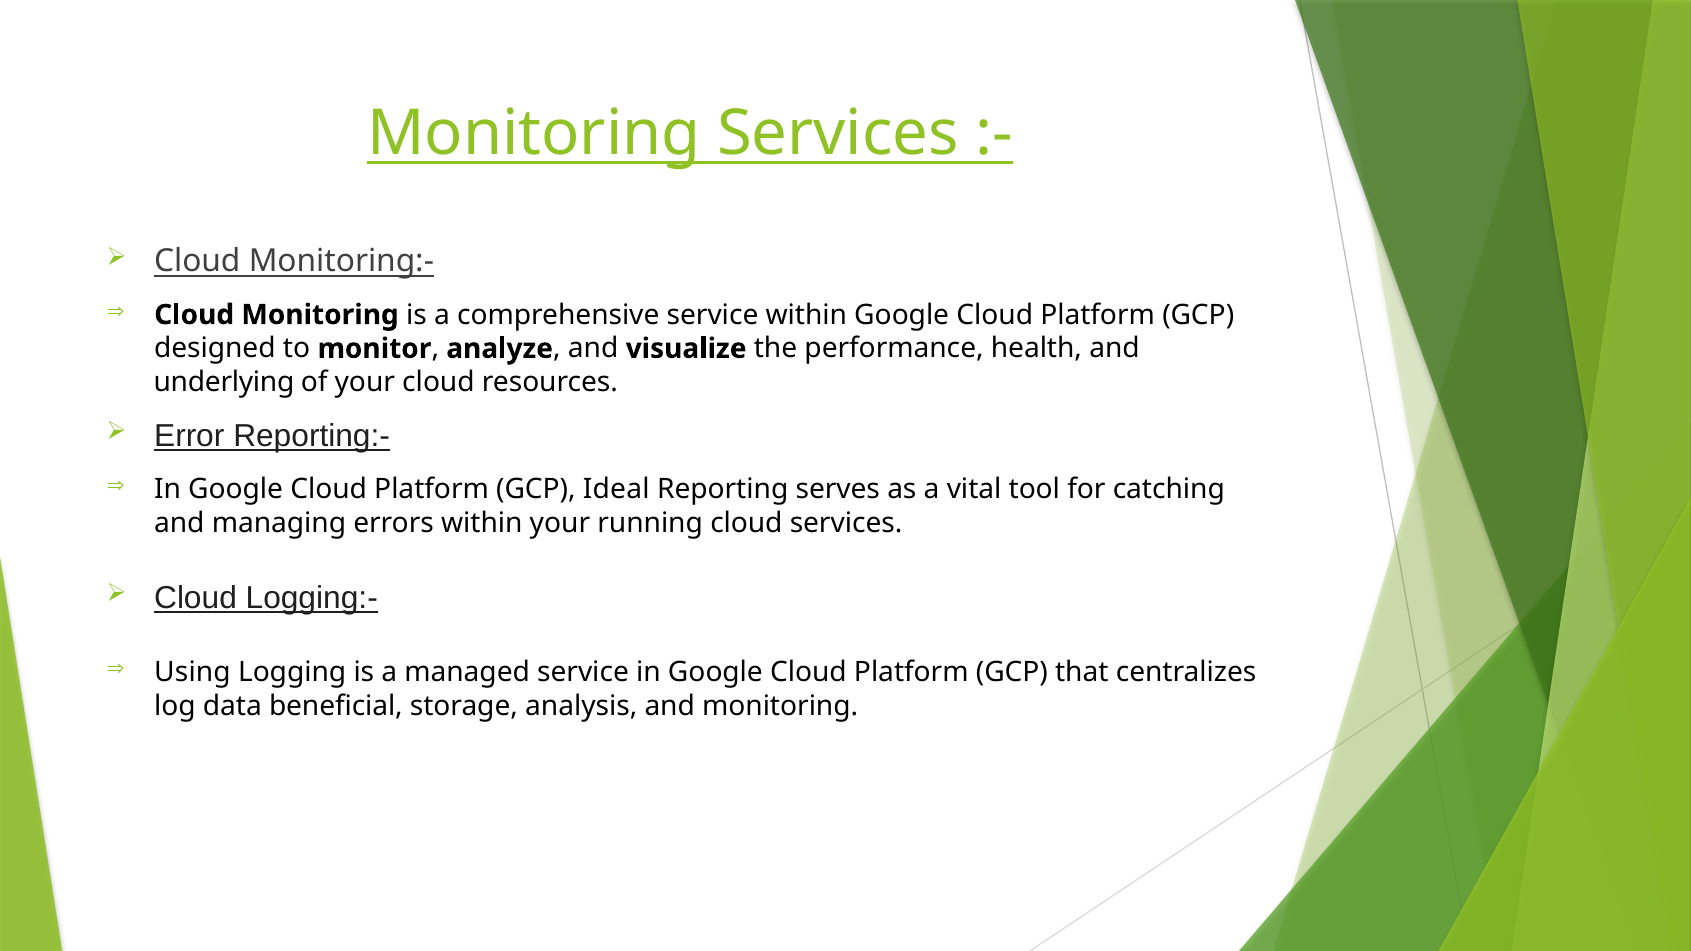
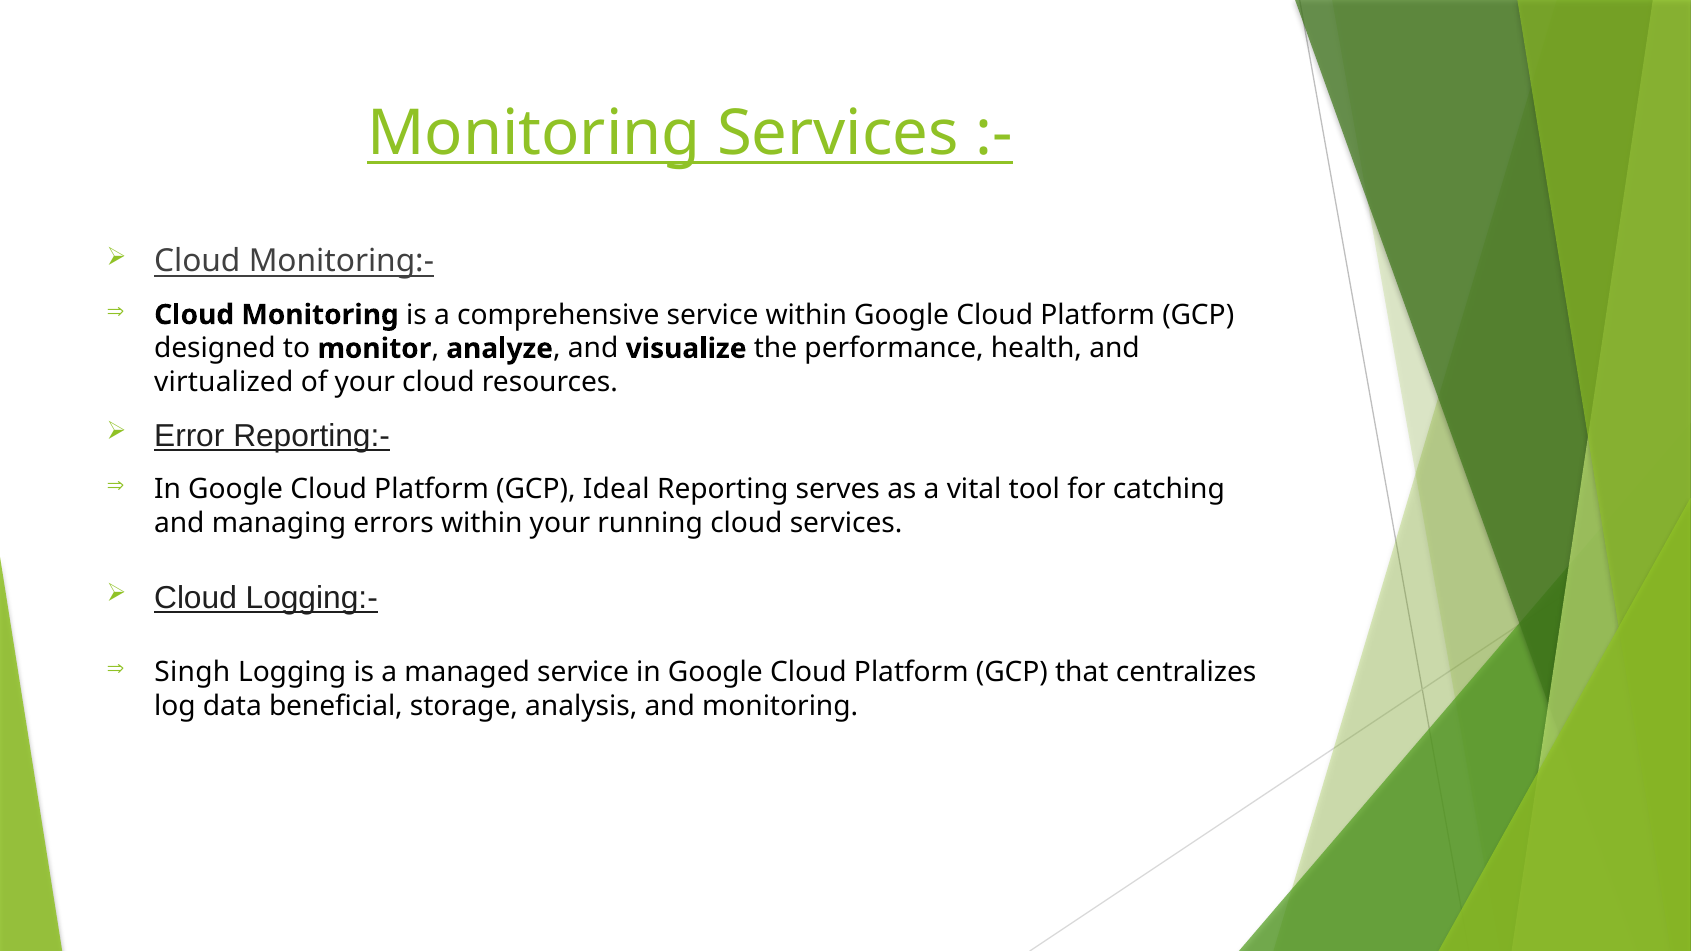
underlying: underlying -> virtualized (224, 382)
Using: Using -> Singh (192, 673)
